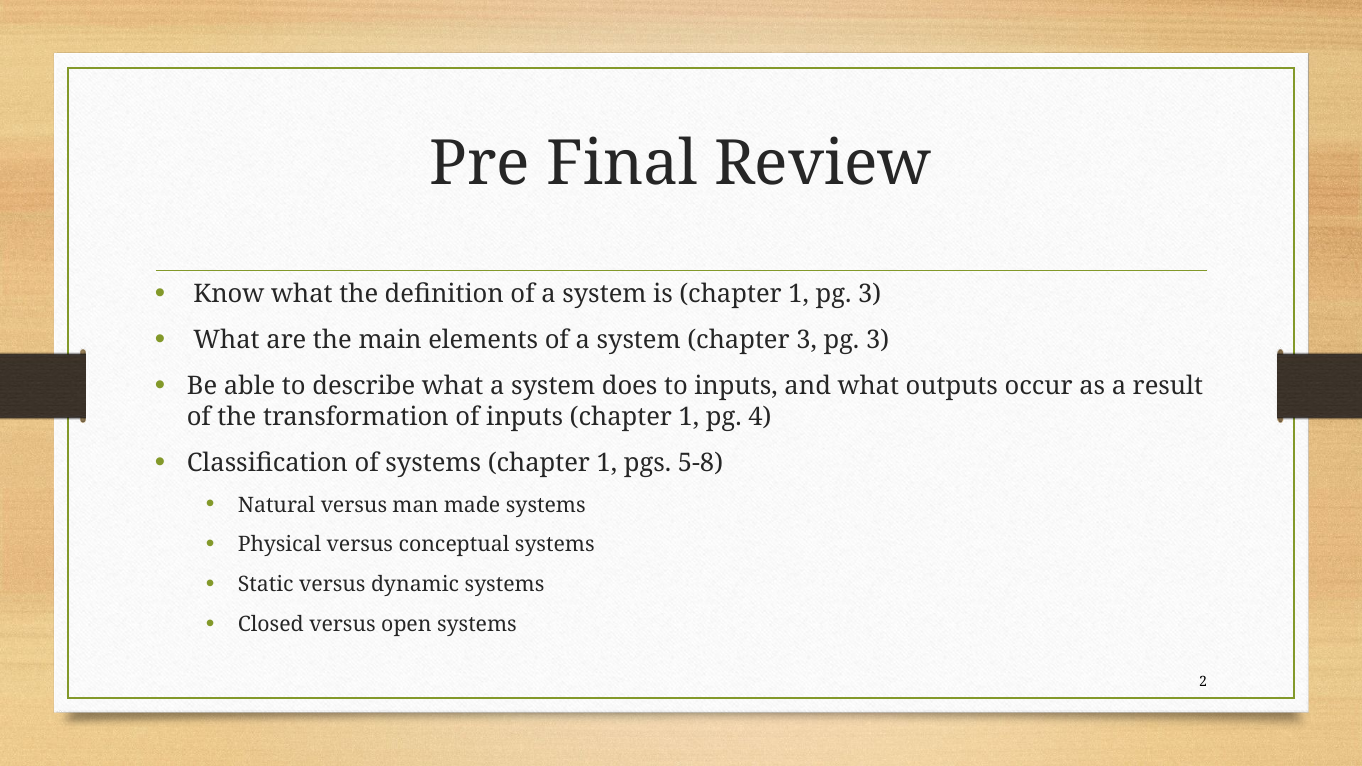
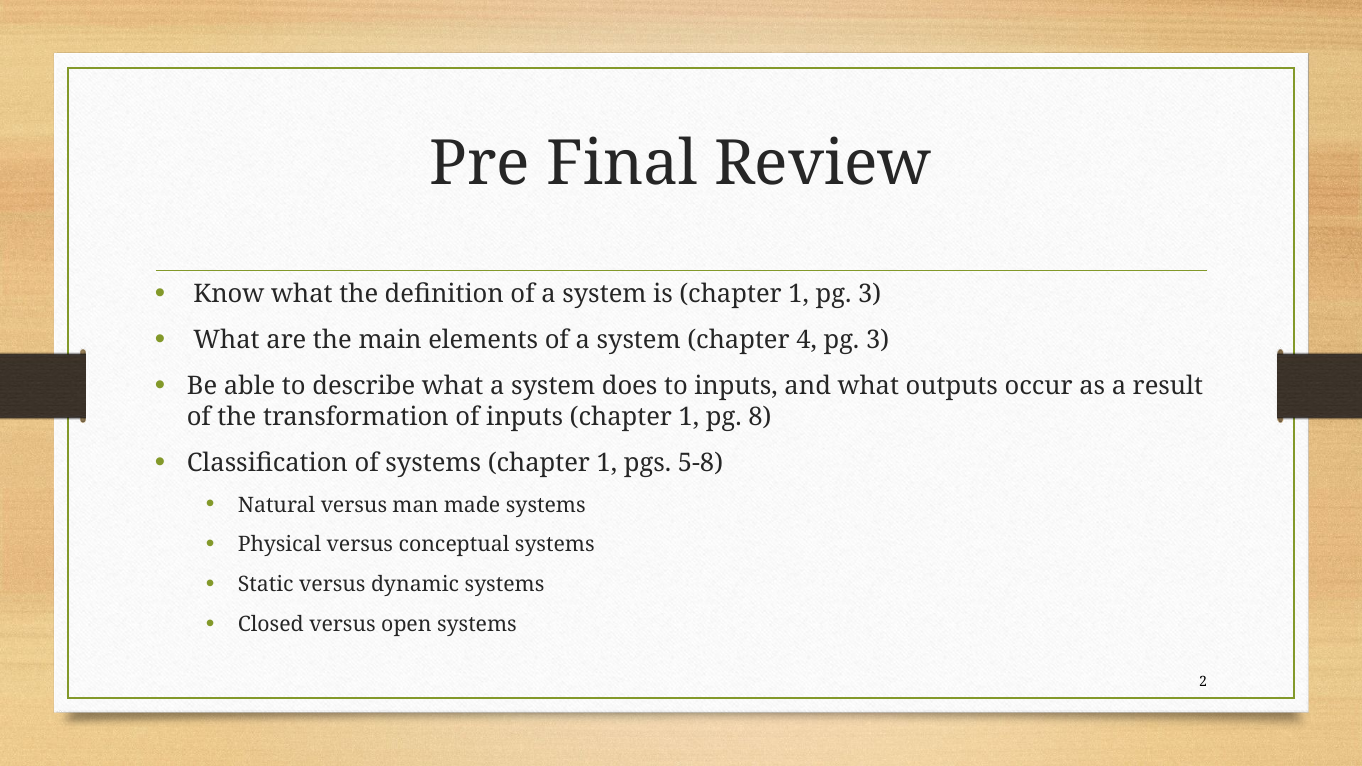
chapter 3: 3 -> 4 (807, 341)
4: 4 -> 8 (760, 417)
